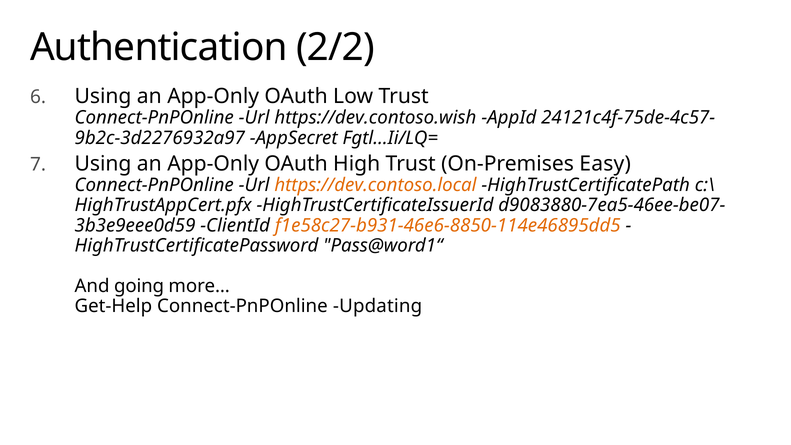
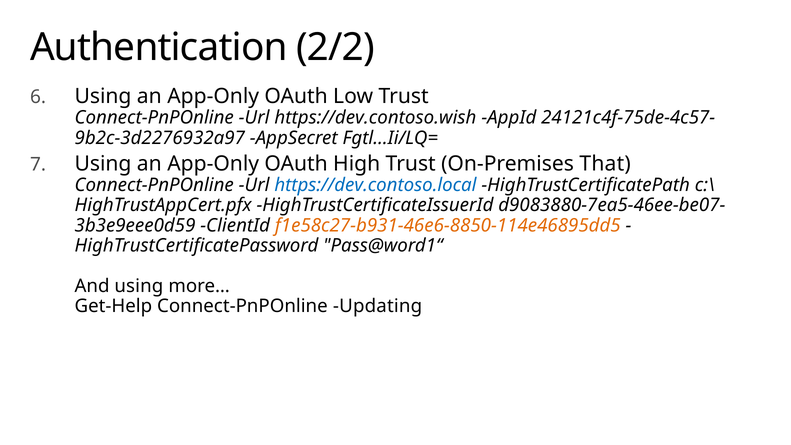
Easy: Easy -> That (605, 164)
https://dev.contoso.local colour: orange -> blue (375, 185)
And going: going -> using (139, 286)
